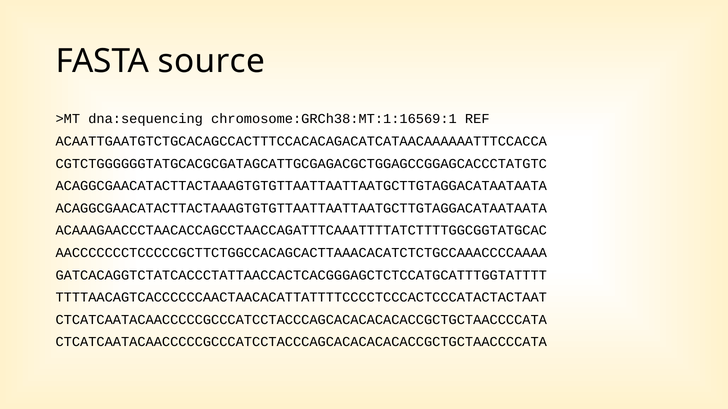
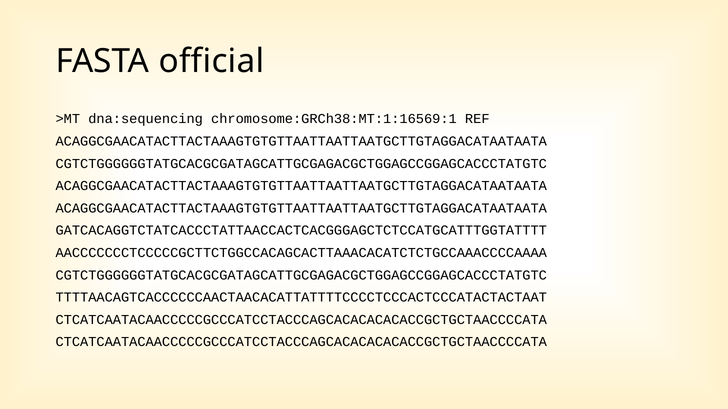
source: source -> official (212, 61)
ACAATTGAATGTCTGCACAGCCACTTTCCACACAGACATCATAACAAAAAATTTCCACCA: ACAATTGAATGTCTGCACAGCCACTTTCCACACAGACATCATAACAAAAAATTTCCACCA -> ACAGGCGAACATACTTACTAAAGTGTGTTAATTAATTAATGCTTGTAGGACATAATAATA (301, 141)
ACAAAGAACCCTAACACCAGCCTAACCAGATTTCAAATTTTATCTTTTGGCGGTATGCAC: ACAAAGAACCCTAACACCAGCCTAACCAGATTTCAAATTTTATCTTTTGGCGGTATGCAC -> GATCACAGGTCTATCACCCTATTAACCACTCACGGGAGCTCTCCATGCATTTGGTATTTT (301, 231)
GATCACAGGTCTATCACCCTATTAACCACTCACGGGAGCTCTCCATGCATTTGGTATTTT: GATCACAGGTCTATCACCCTATTAACCACTCACGGGAGCTCTCCATGCATTTGGTATTTT -> CGTCTGGGGGGTATGCACGCGATAGCATTGCGAGACGCTGGAGCCGGAGCACCCTATGTC (301, 275)
